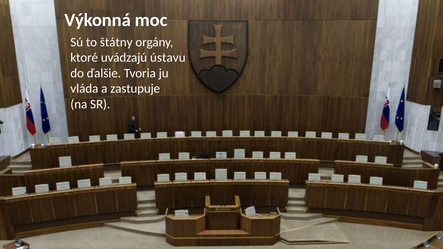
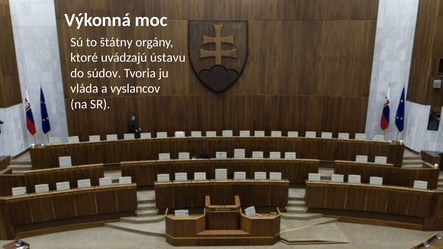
ďalšie: ďalšie -> súdov (104, 73)
zastupuje: zastupuje -> vyslancov (135, 89)
